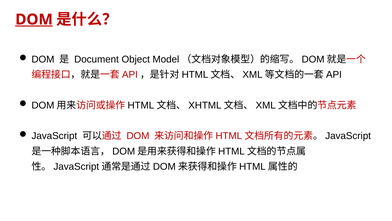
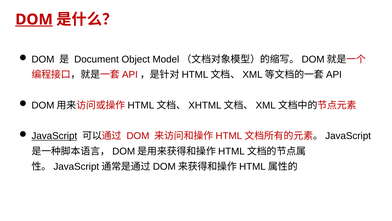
JavaScript underline: none -> present (54, 136)
